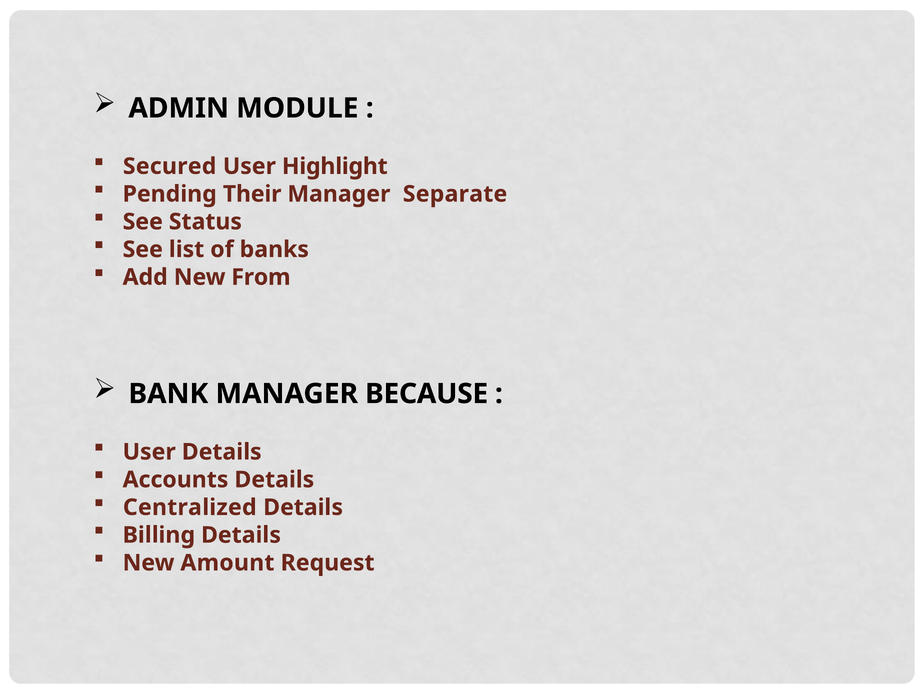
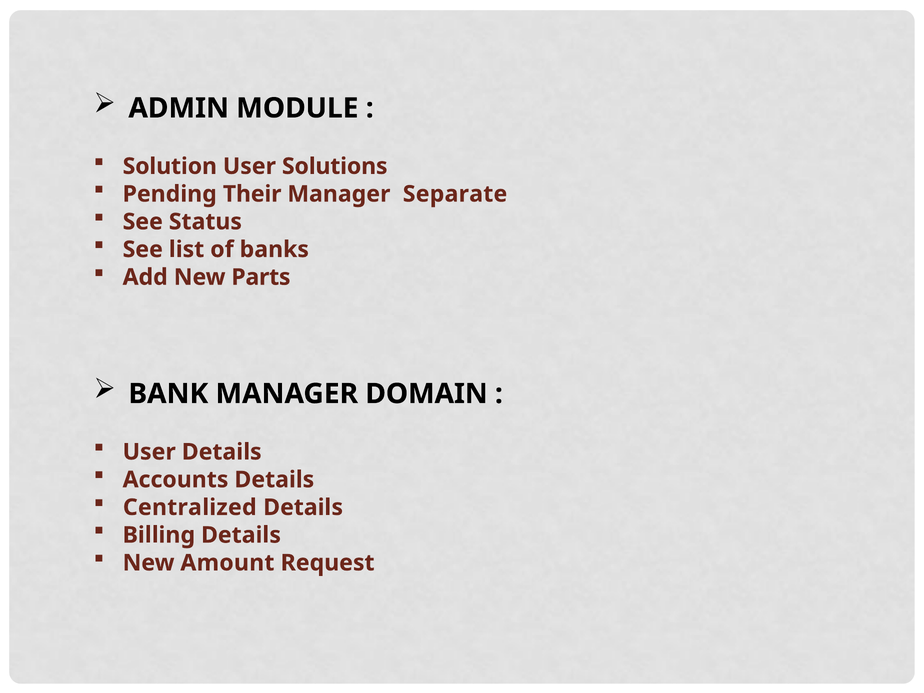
Secured: Secured -> Solution (170, 166)
Highlight: Highlight -> Solutions (335, 166)
From: From -> Parts (261, 277)
BECAUSE: BECAUSE -> DOMAIN (427, 394)
